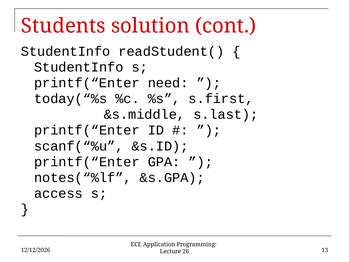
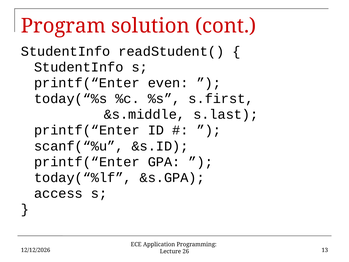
Students: Students -> Program (63, 26)
need: need -> even (168, 83)
notes(“%lf: notes(“%lf -> today(“%lf (83, 177)
